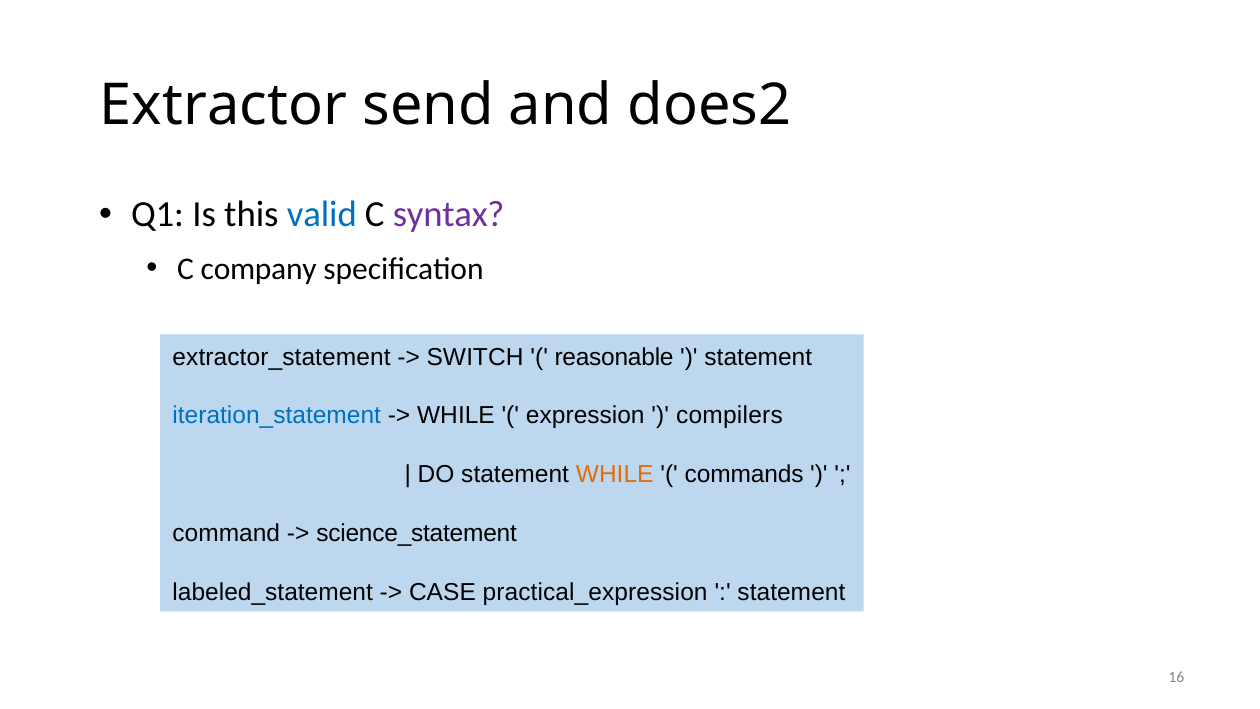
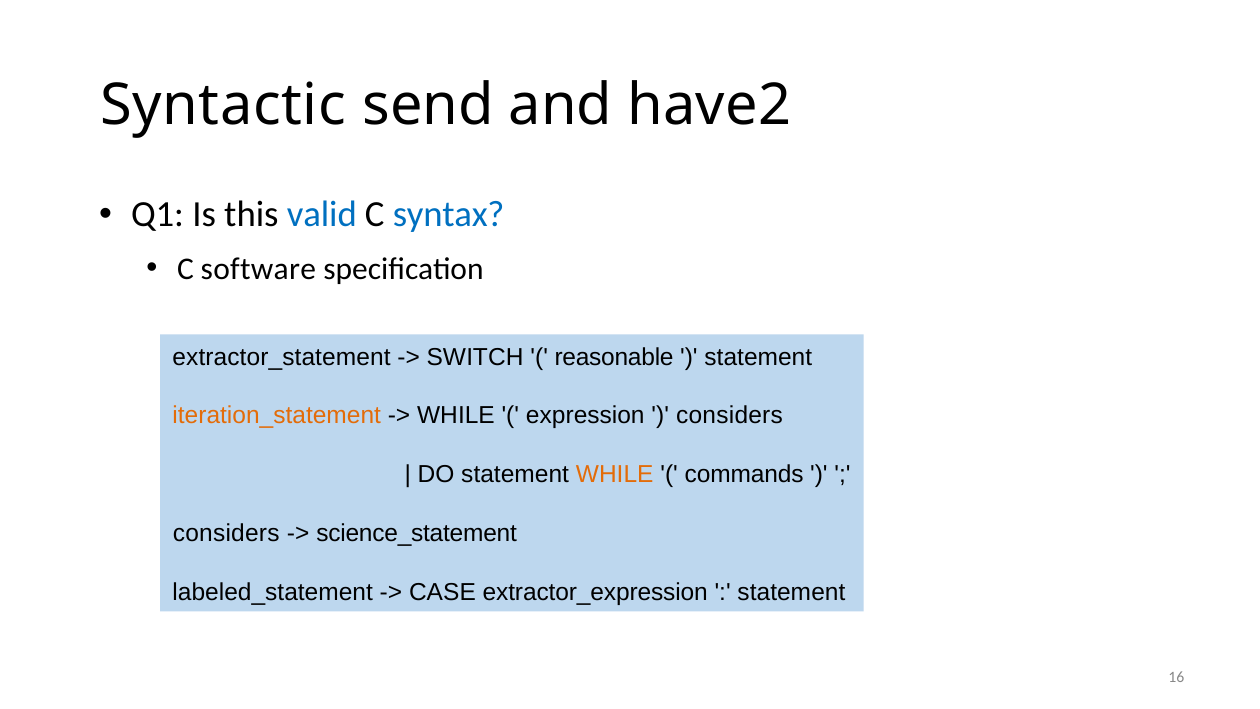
Extractor: Extractor -> Syntactic (223, 106)
does2: does2 -> have2 (709, 106)
syntax colour: purple -> blue (449, 215)
company: company -> software (258, 269)
iteration_statement colour: blue -> orange (277, 416)
compilers: compilers -> considers (729, 416)
command: command -> considers (226, 533)
practical_expression: practical_expression -> extractor_expression (595, 592)
